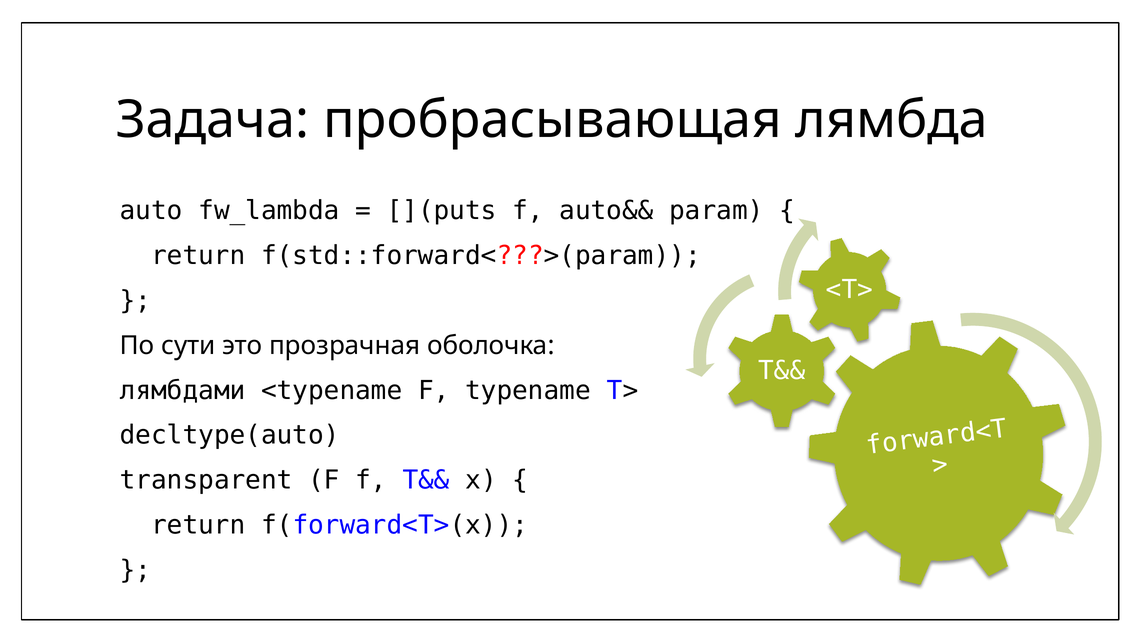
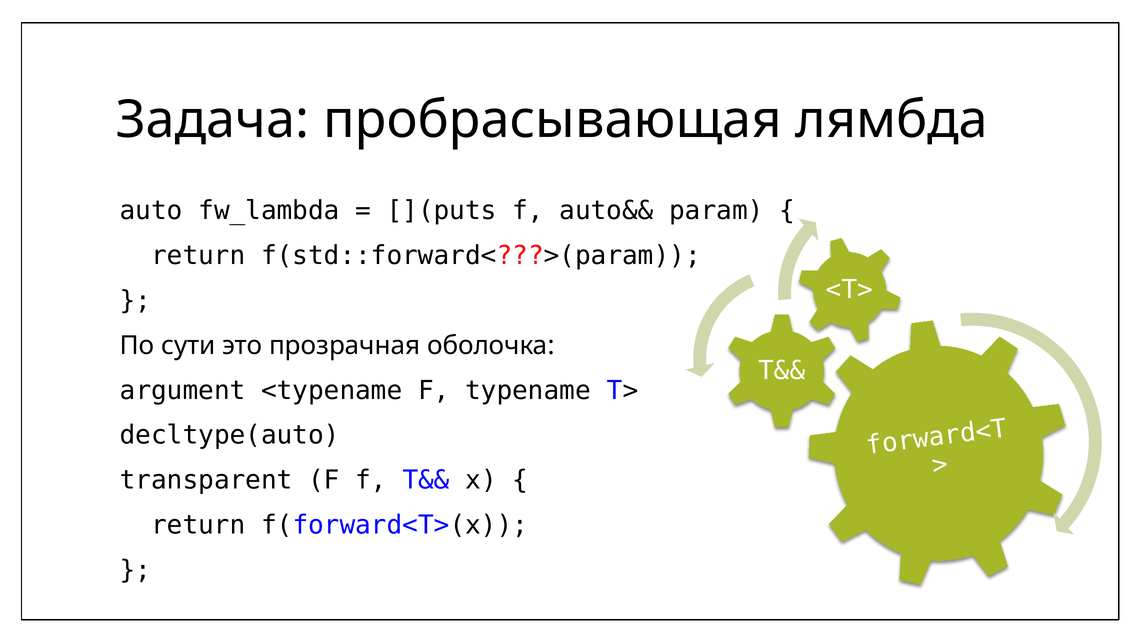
лямбдами: лямбдами -> argument (183, 390)
